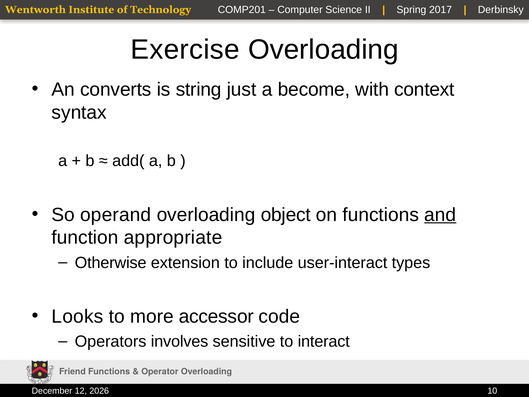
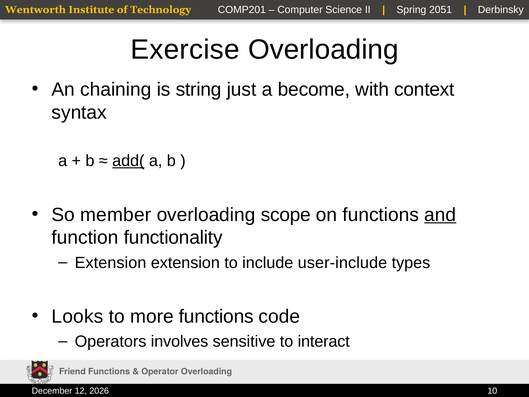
2017: 2017 -> 2051 (441, 10)
converts: converts -> chaining (116, 89)
add( underline: none -> present (128, 161)
operand: operand -> member (116, 215)
object: object -> scope (286, 215)
appropriate: appropriate -> functionality (173, 237)
Otherwise: Otherwise -> Extension (111, 263)
user-interact: user-interact -> user-include (342, 263)
more accessor: accessor -> functions (216, 316)
